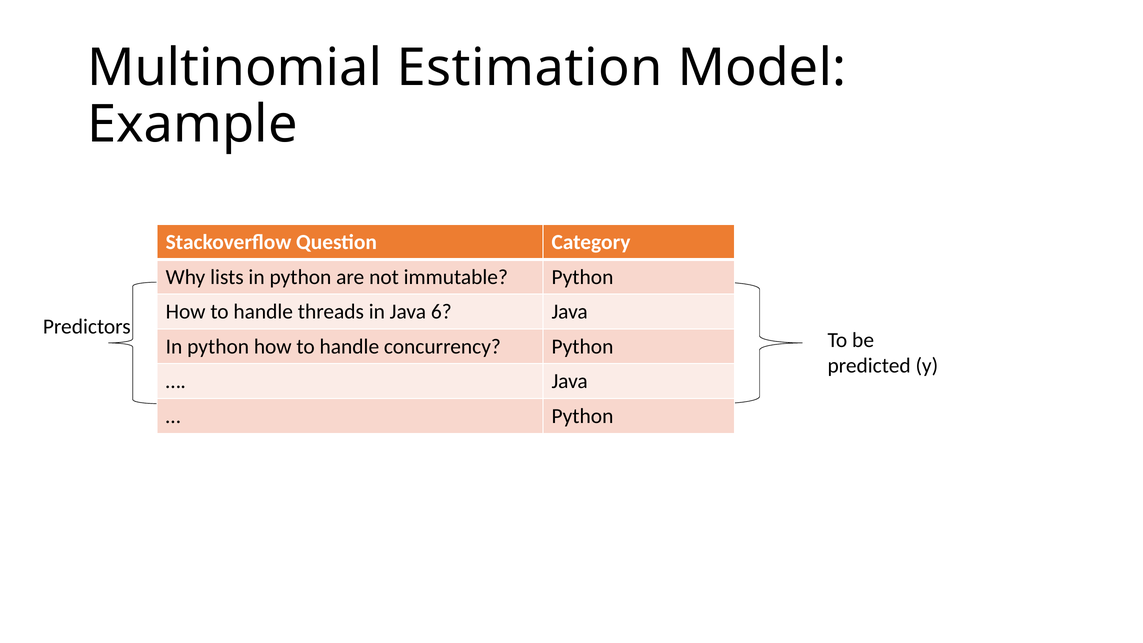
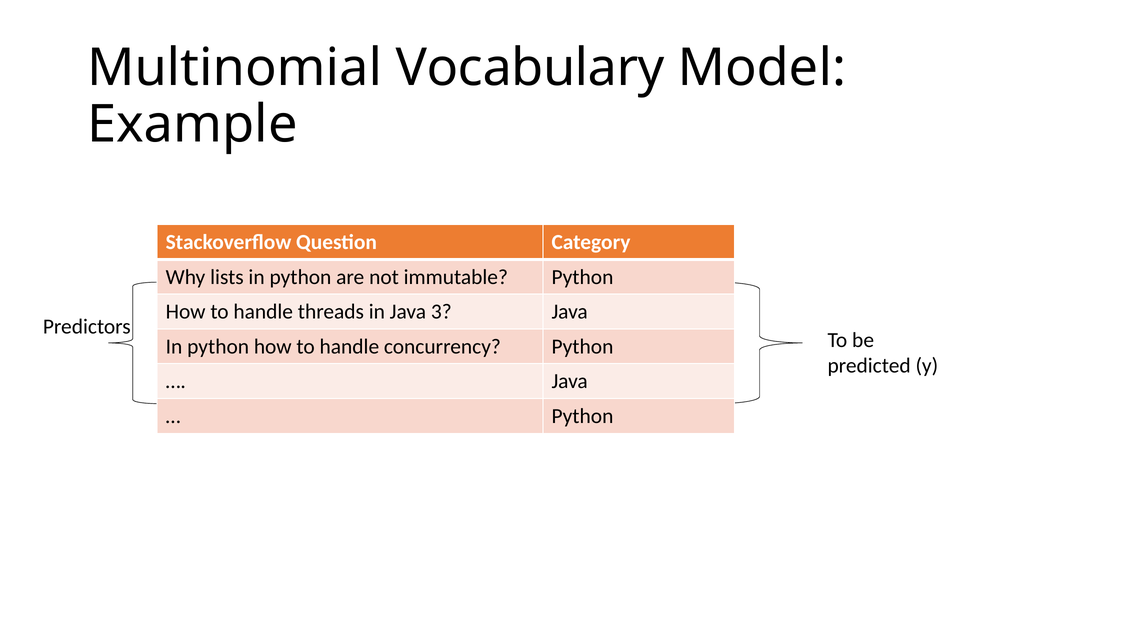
Estimation: Estimation -> Vocabulary (530, 68)
6: 6 -> 3 (441, 312)
